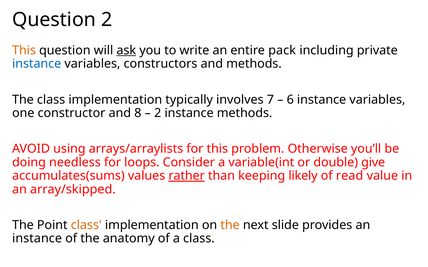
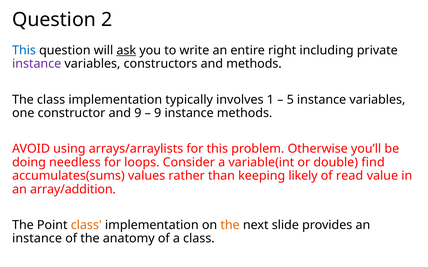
This colour: orange -> blue (24, 50)
pack: pack -> right (282, 50)
instance colour: blue -> purple (37, 64)
7: 7 -> 1 (270, 100)
6: 6 -> 5 (290, 100)
and 8: 8 -> 9 (138, 113)
2: 2 -> 9 (158, 113)
give: give -> find (373, 163)
rather underline: present -> none (187, 176)
array/skipped: array/skipped -> array/addition (73, 190)
